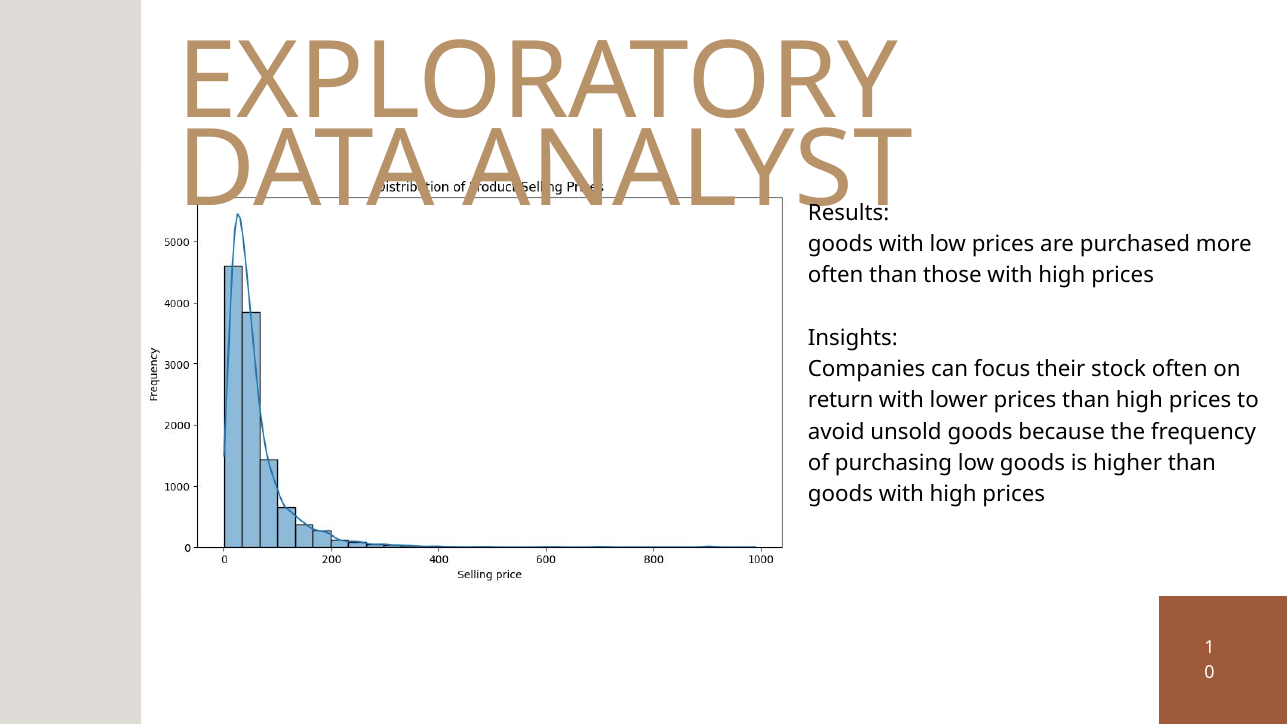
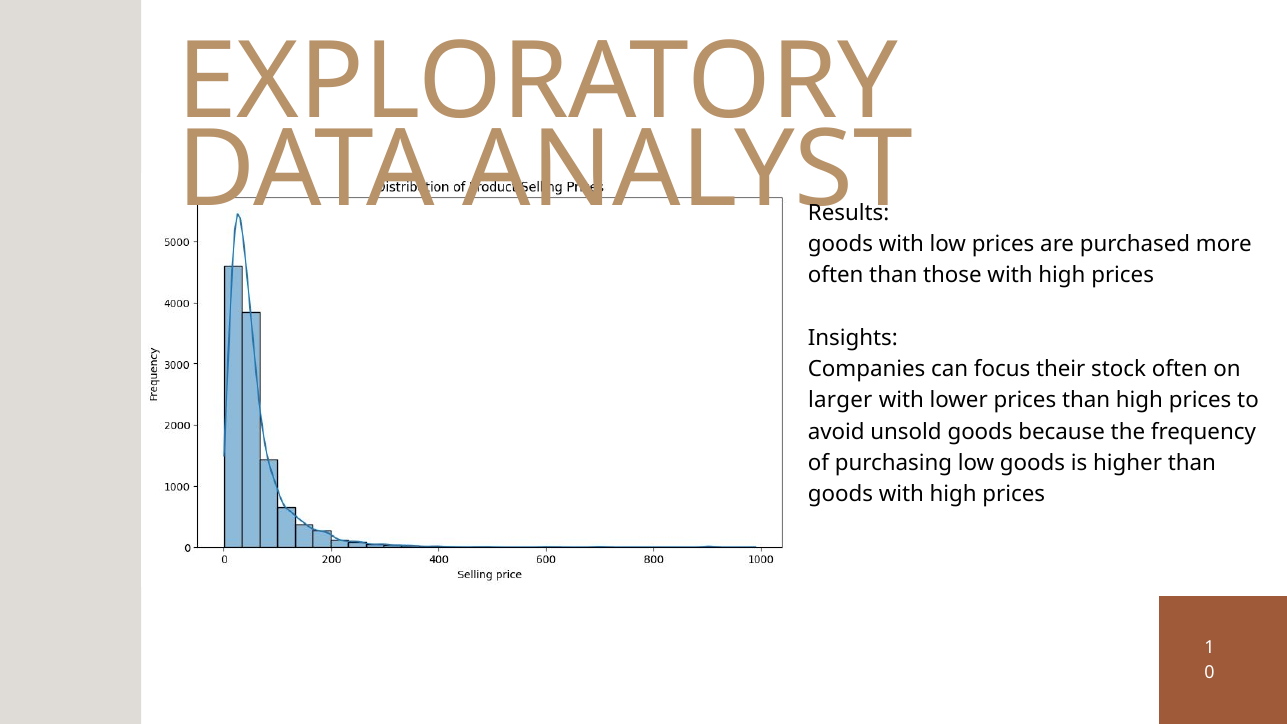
return: return -> larger (840, 400)
